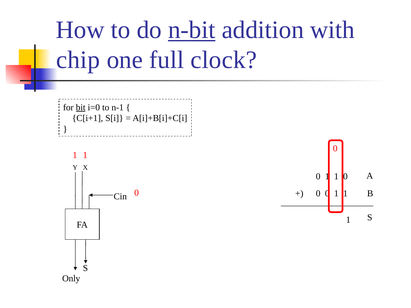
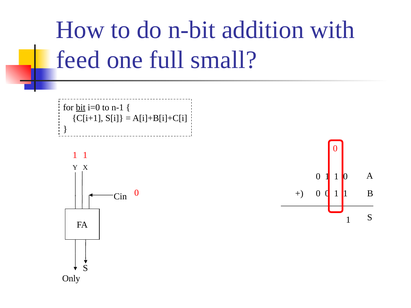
n-bit underline: present -> none (192, 30)
chip: chip -> feed (78, 60)
clock: clock -> small (224, 60)
